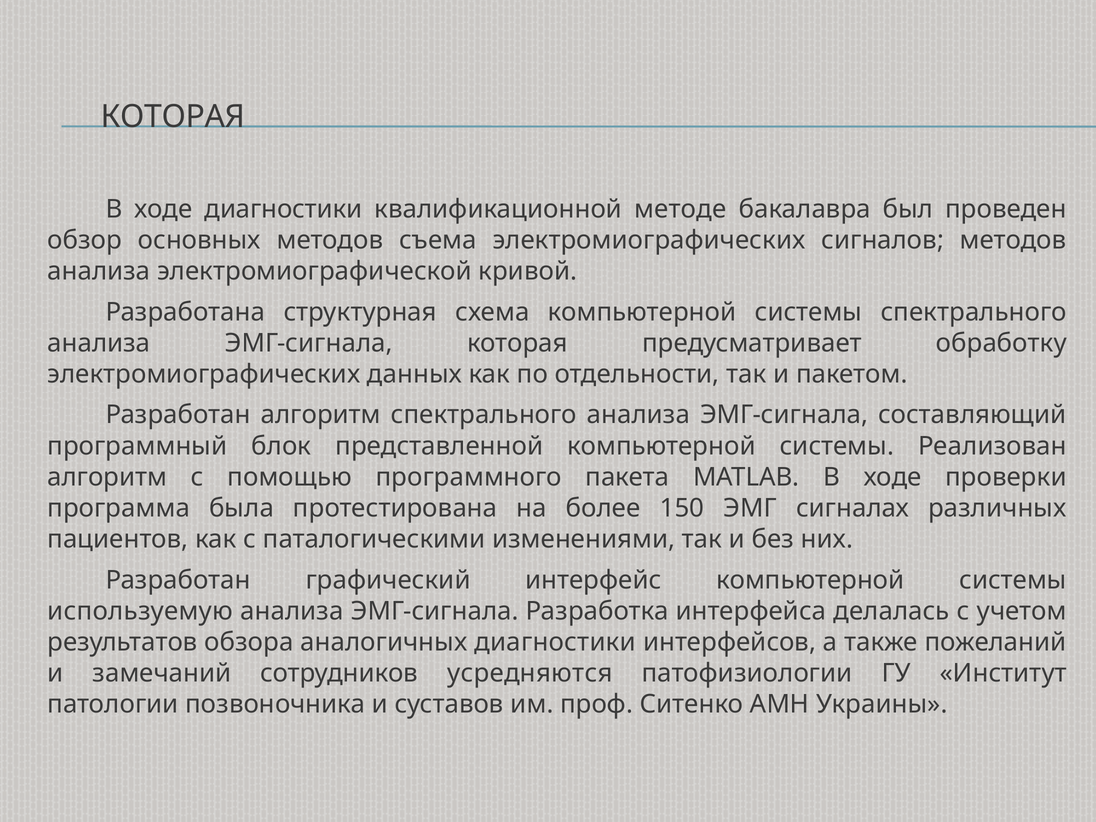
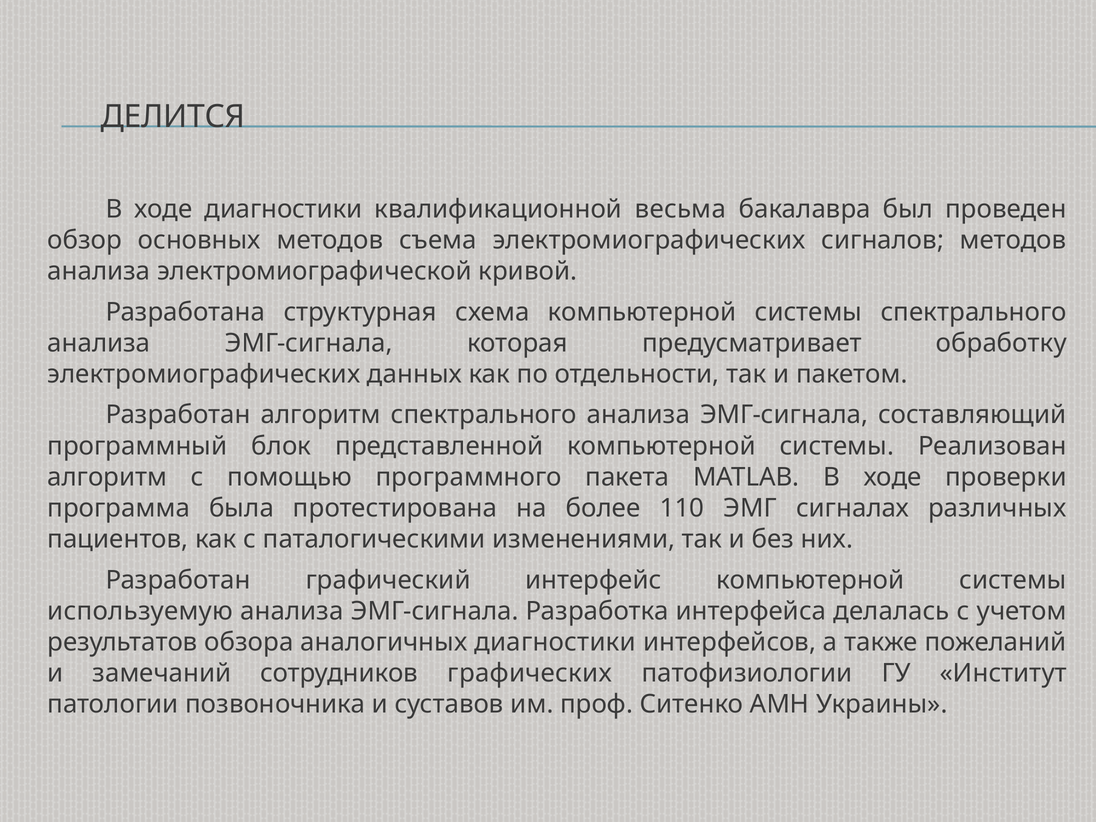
КОТОРАЯ: КОТОРАЯ -> ДЕЛИТСЯ (173, 117)
методе: методе -> весьма (680, 209)
150: 150 -> 110 (682, 508)
усредняются: усредняются -> графических (530, 673)
